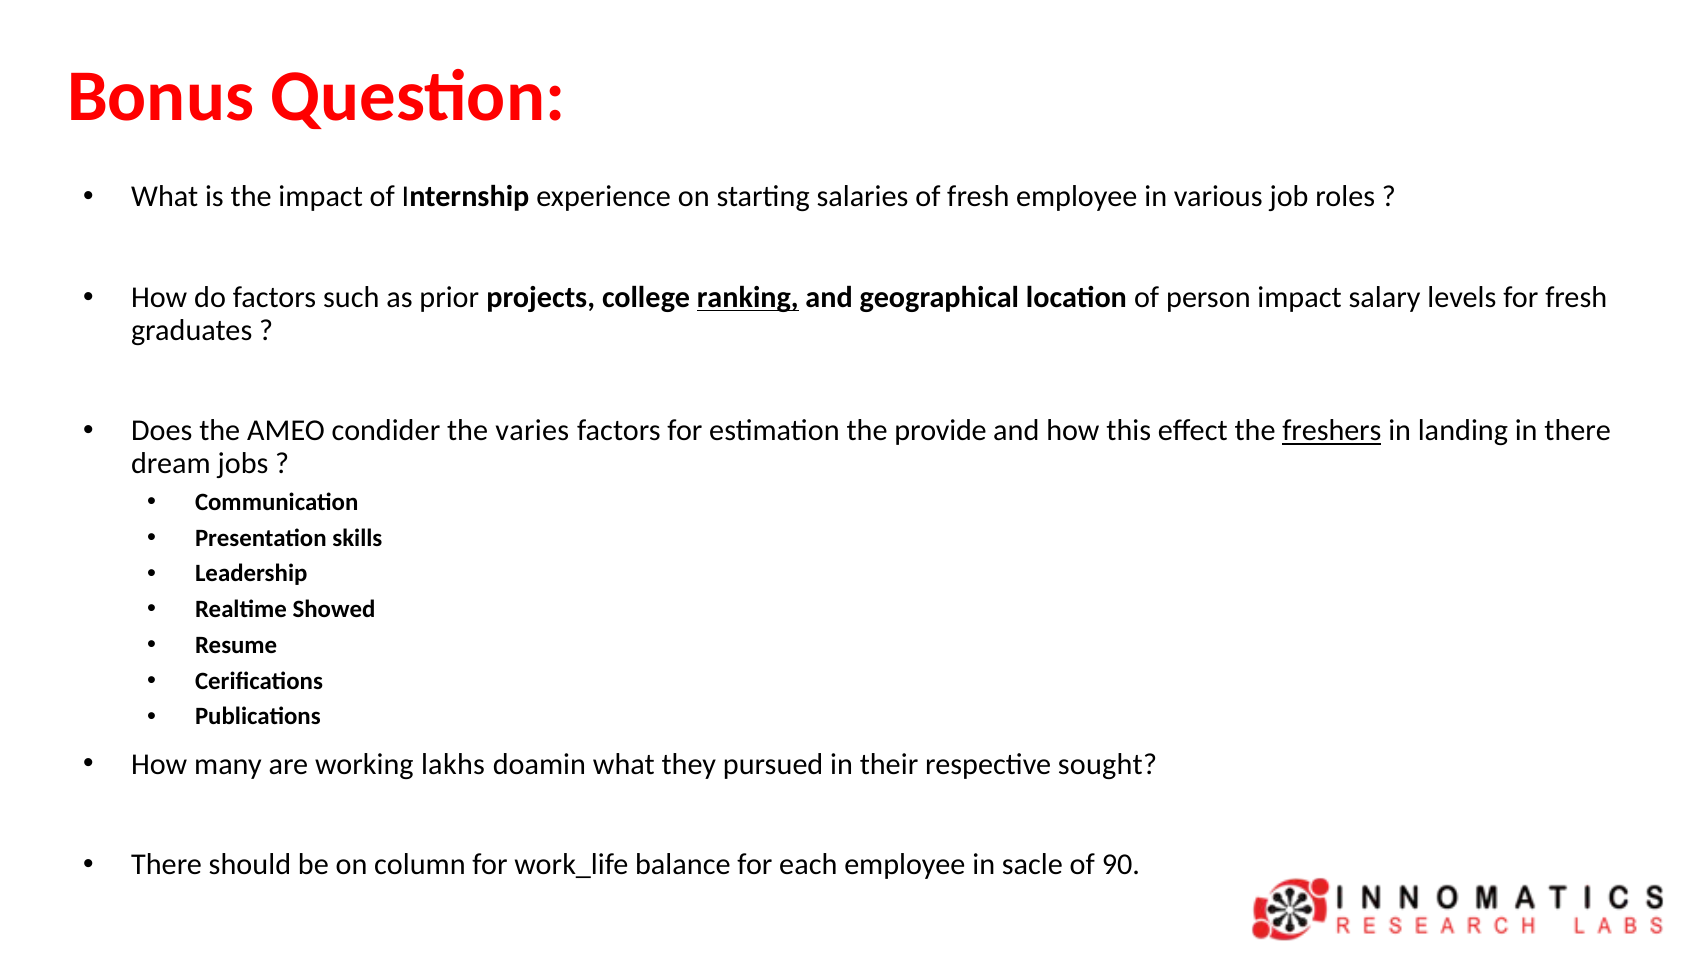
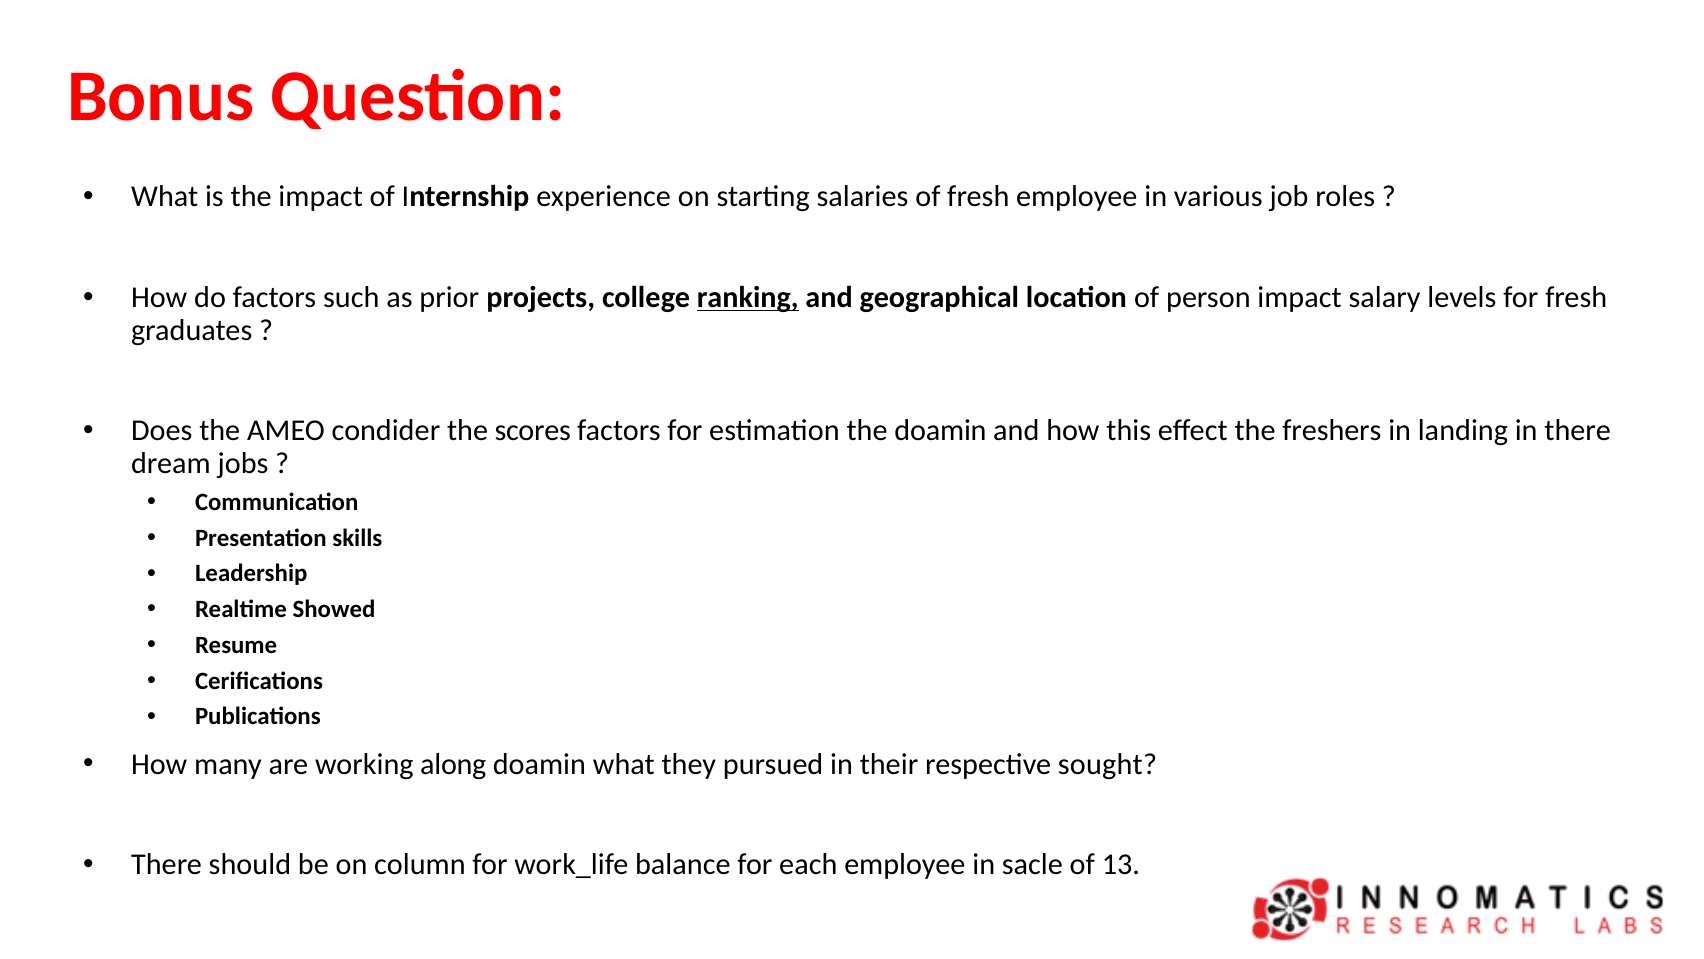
varies: varies -> scores (533, 431)
the provide: provide -> doamin (941, 431)
freshers underline: present -> none (1332, 431)
lakhs: lakhs -> along (453, 764)
90: 90 -> 13 (1121, 864)
